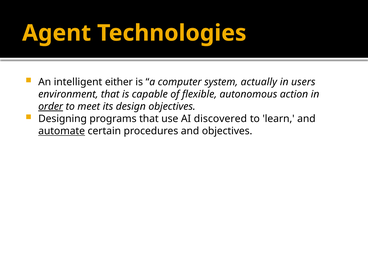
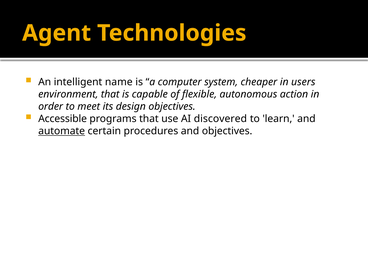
either: either -> name (119, 82)
actually: actually -> cheaper (259, 82)
order underline: present -> none (51, 107)
Designing: Designing -> Accessible (63, 119)
